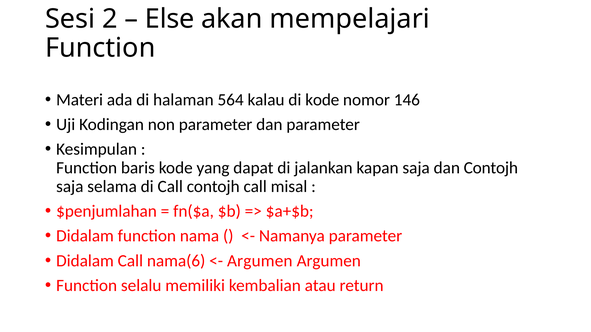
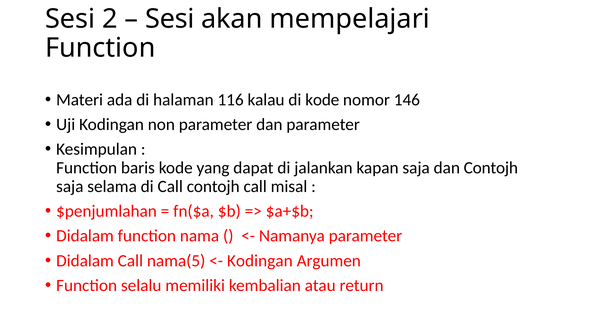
Else: Else -> Sesi (170, 19)
564: 564 -> 116 (231, 100)
nama(6: nama(6 -> nama(5 (176, 261)
Argumen: Argumen -> Kodingan (260, 261)
